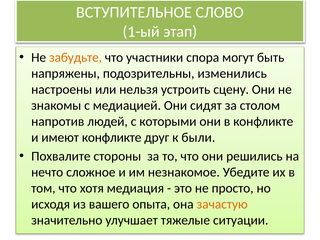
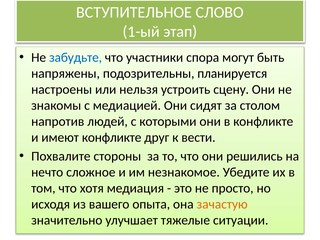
забудьте colour: orange -> blue (76, 57)
изменились: изменились -> планируется (232, 73)
были: были -> вести (198, 137)
